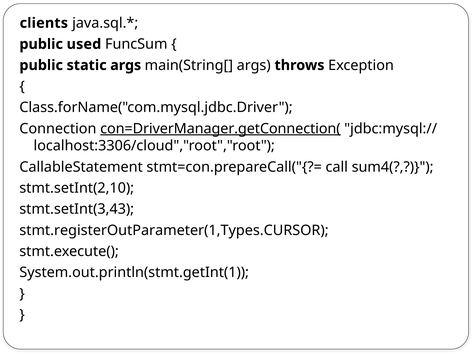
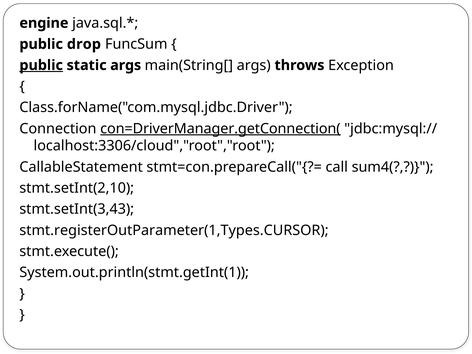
clients: clients -> engine (44, 23)
used: used -> drop (84, 44)
public underline: none -> present (41, 65)
